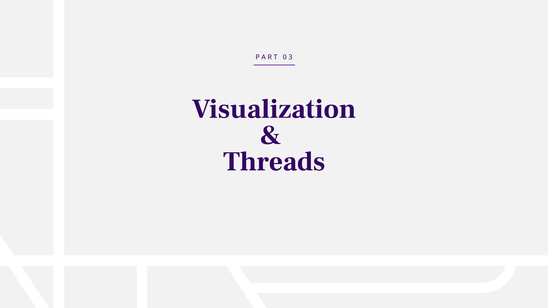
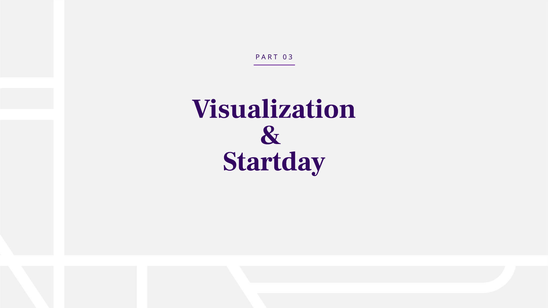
Threads: Threads -> Startday (274, 161)
